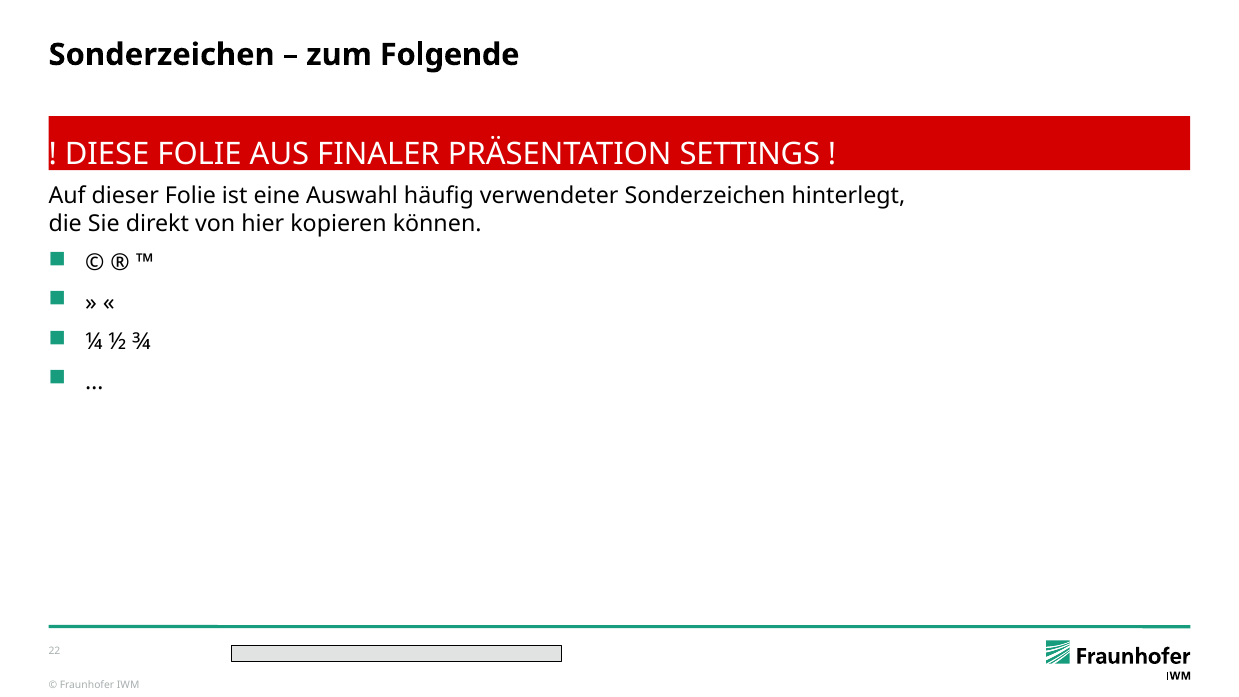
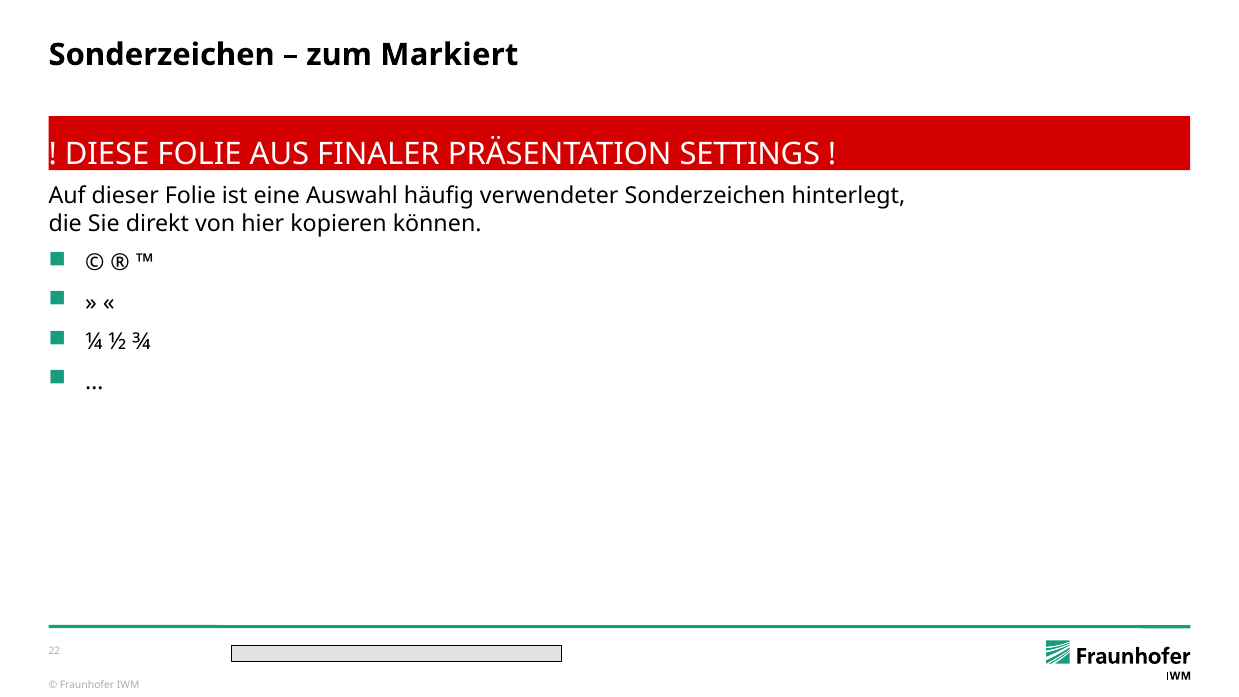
Folgende: Folgende -> Markiert (449, 55)
